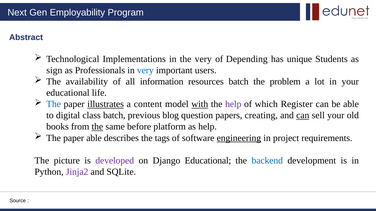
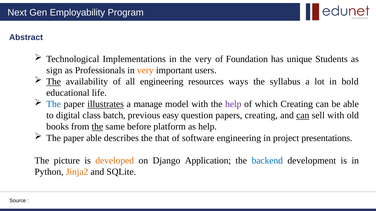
Depending: Depending -> Foundation (247, 59)
very colour: blue -> orange (145, 71)
The underline: none -> present (54, 82)
all information: information -> engineering (162, 82)
resources batch: batch -> ways (238, 82)
problem: problem -> syllabus (285, 82)
in your: your -> bold (350, 82)
content: content -> manage (148, 104)
with underline: present -> none (200, 104)
which Register: Register -> Creating (297, 104)
blog: blog -> easy (171, 116)
sell your: your -> with (336, 116)
tags: tags -> that (162, 138)
engineering underline: present -> none (239, 138)
requirements: requirements -> presentations (327, 138)
developed colour: purple -> orange (115, 161)
Django Educational: Educational -> Application (208, 161)
Jinja2 colour: purple -> orange (77, 172)
